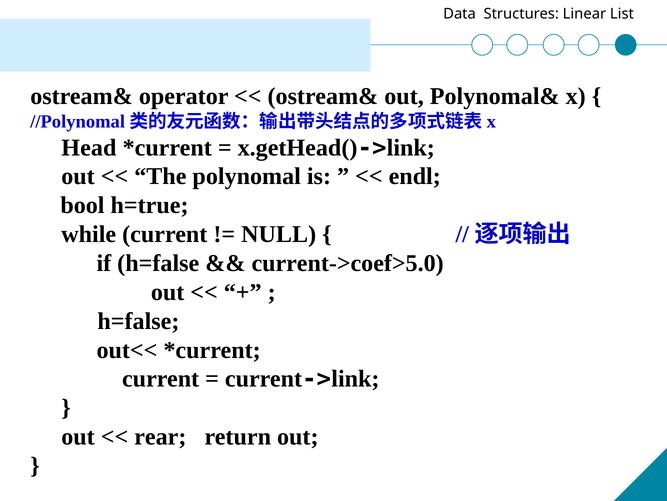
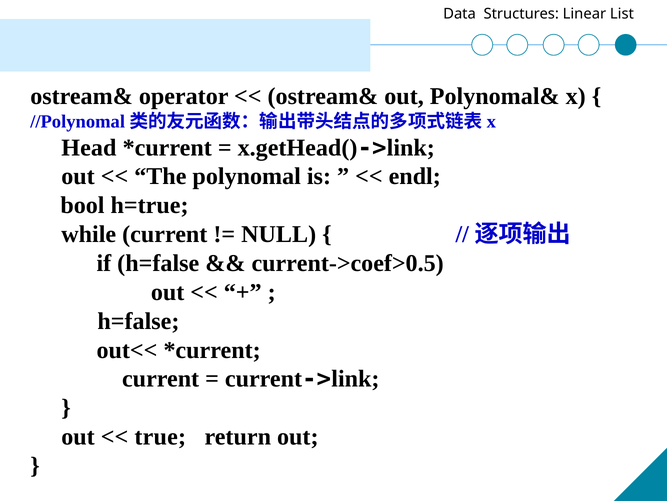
current->coef>5.0: current->coef>5.0 -> current->coef>0.5 (348, 263)
rear: rear -> true (160, 436)
